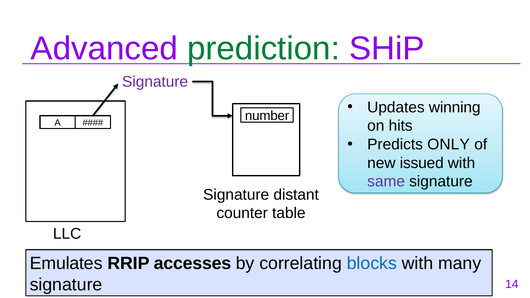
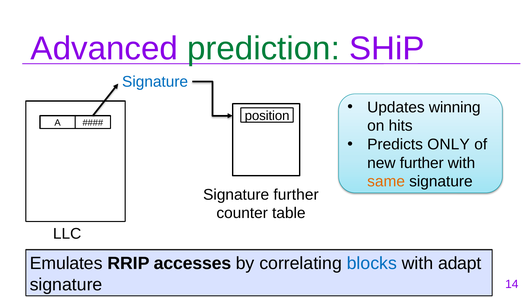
Signature colour: purple -> blue (155, 82)
number: number -> position (267, 116)
new issued: issued -> further (422, 163)
same colour: purple -> orange (386, 182)
Signature distant: distant -> further (296, 195)
many: many -> adapt (460, 264)
